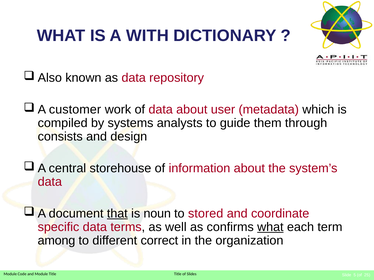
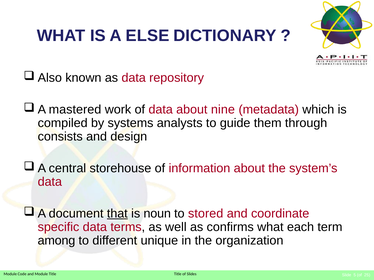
WITH: WITH -> ELSE (148, 36)
customer: customer -> mastered (75, 110)
user: user -> nine (223, 110)
what underline: present -> none (270, 227)
correct: correct -> unique (159, 241)
